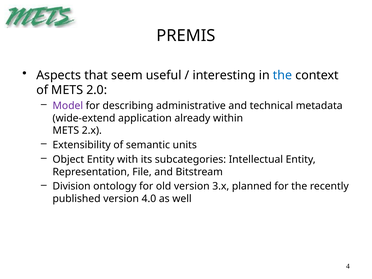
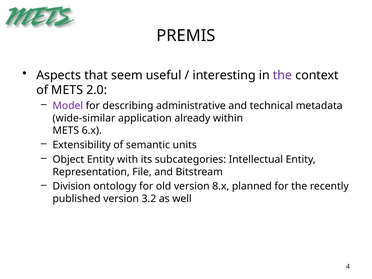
the colour: blue -> purple (283, 75)
wide-extend: wide-extend -> wide-similar (84, 118)
2.x: 2.x -> 6.x (92, 131)
3.x: 3.x -> 8.x (221, 186)
4.0: 4.0 -> 3.2 (149, 199)
